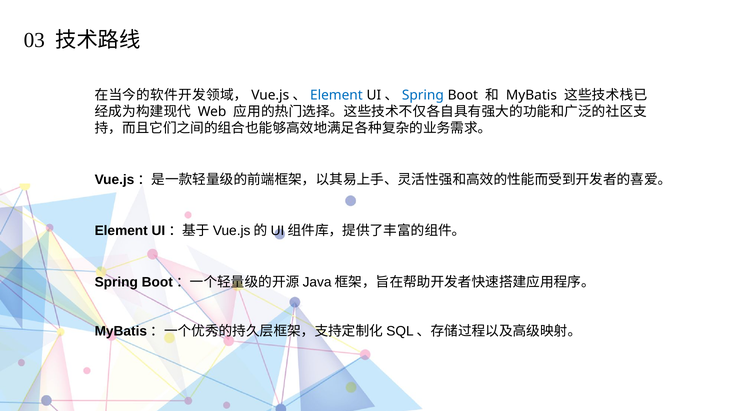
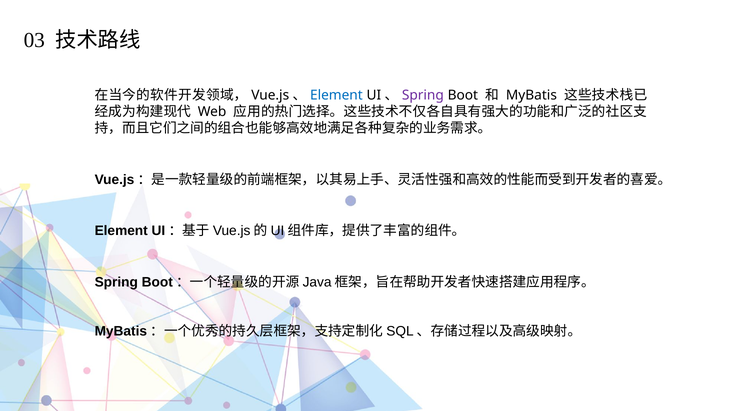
Spring colour: blue -> purple (423, 95)
